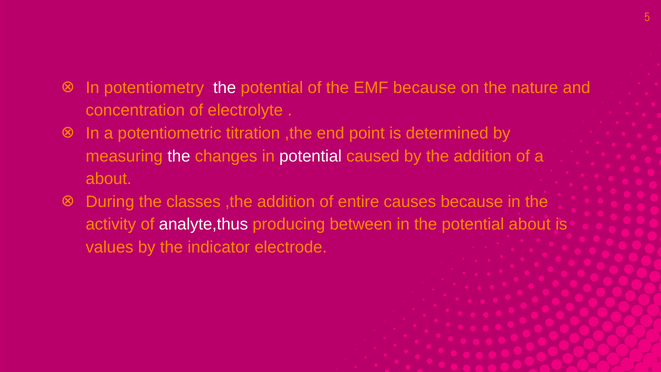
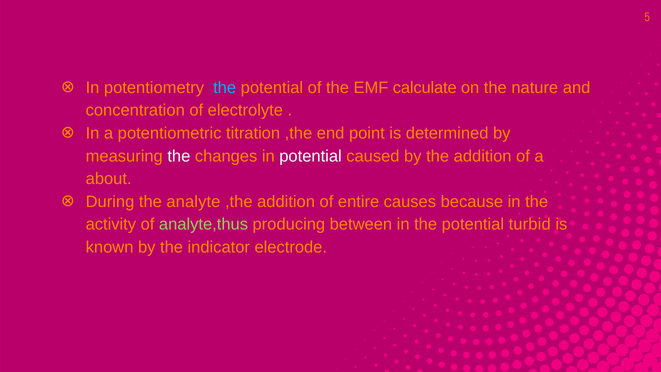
the colour: white -> light blue (225, 88)
EMF because: because -> calculate (425, 88)
classes: classes -> analyte (193, 202)
analyte,thus colour: white -> light green (203, 224)
potential about: about -> turbid (530, 224)
values: values -> known (110, 247)
